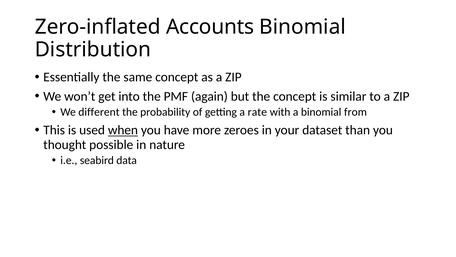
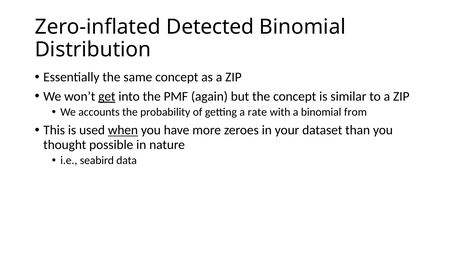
Accounts: Accounts -> Detected (210, 27)
get underline: none -> present (107, 96)
different: different -> accounts (99, 112)
